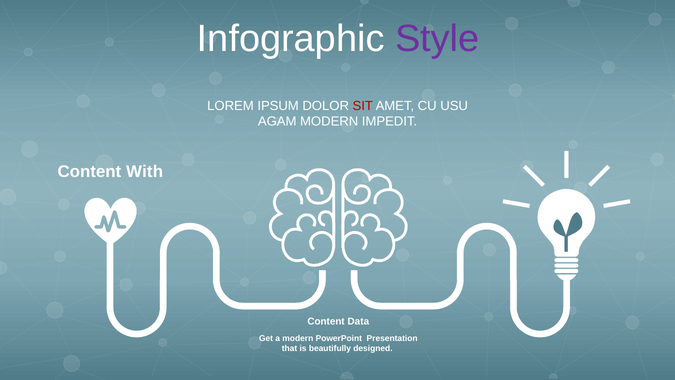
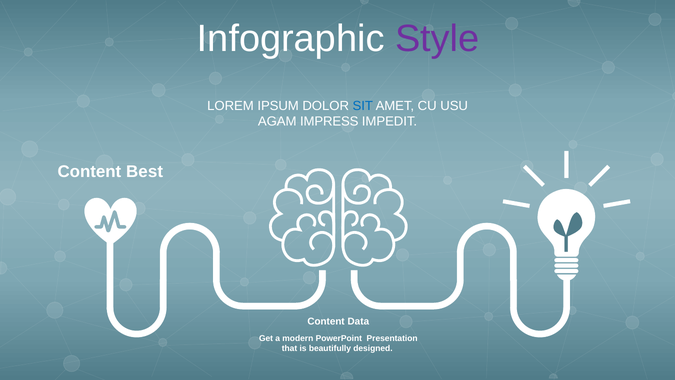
SIT colour: red -> blue (363, 106)
AGAM MODERN: MODERN -> IMPRESS (329, 121)
With: With -> Best (145, 171)
